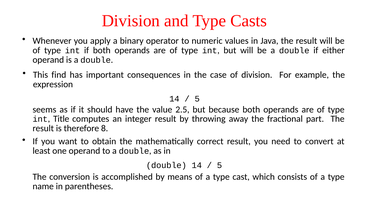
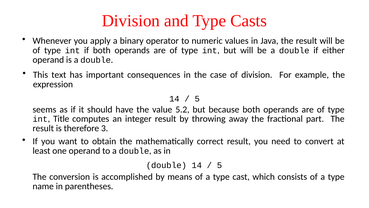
find: find -> text (59, 75)
2.5: 2.5 -> 5.2 (182, 109)
8: 8 -> 3 (105, 128)
